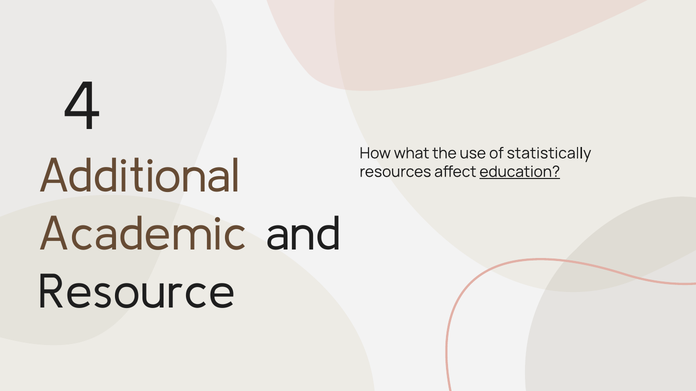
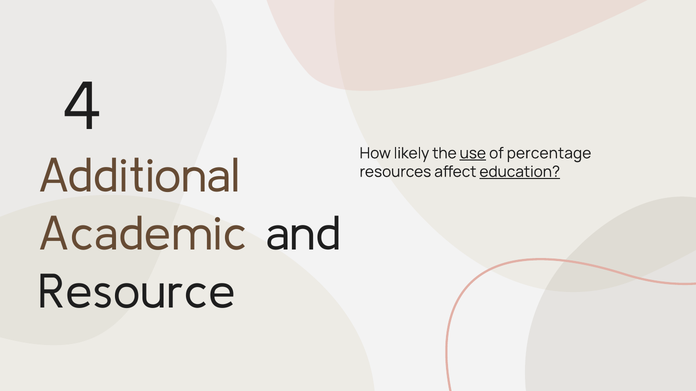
what: what -> likely (412, 153)
use underline: none -> present (473, 153)
statistically: statistically -> percentage (549, 153)
